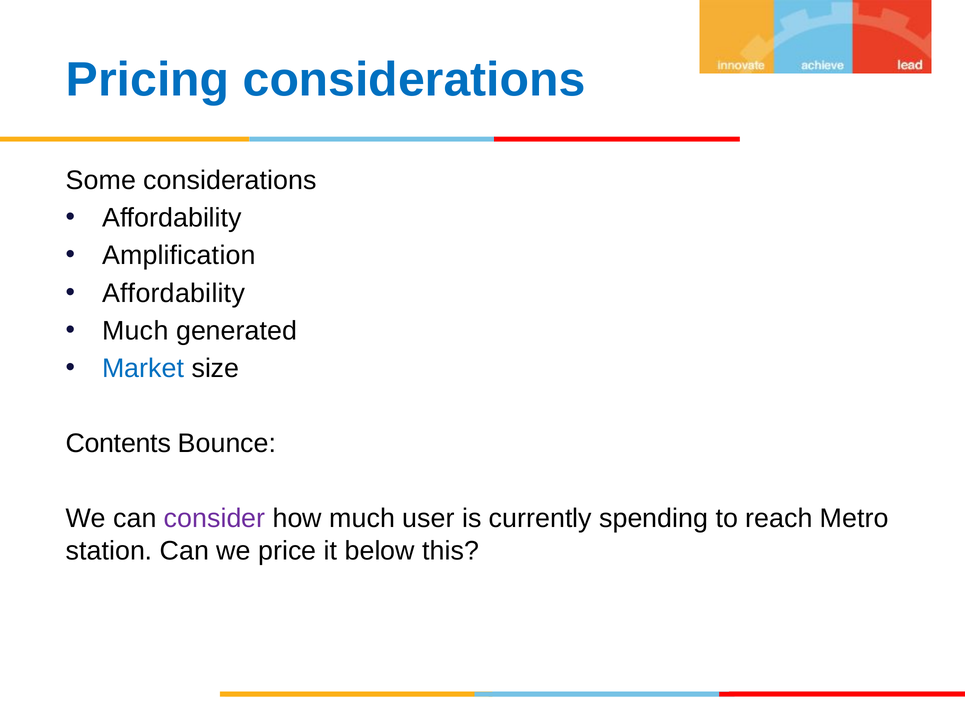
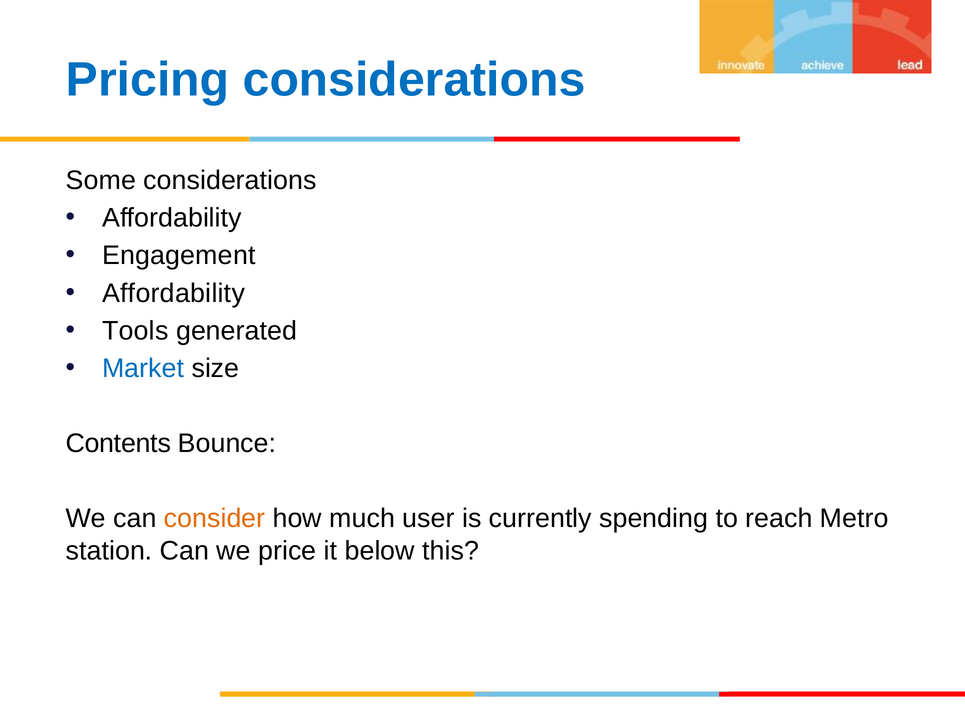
Amplification: Amplification -> Engagement (179, 256)
Much: Much -> Tools (135, 331)
consider colour: purple -> orange (215, 518)
